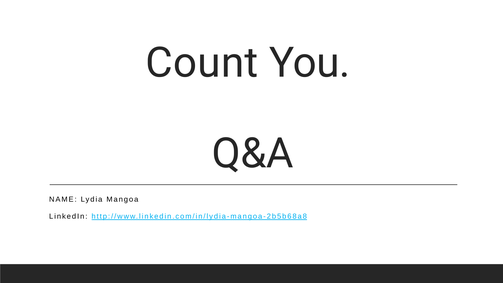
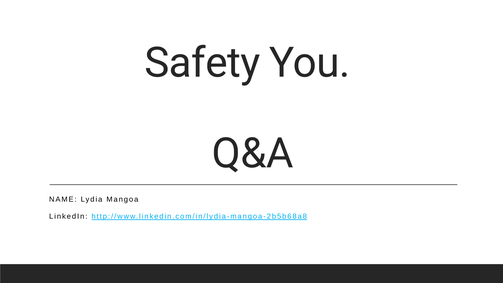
Count: Count -> Safety (202, 63)
